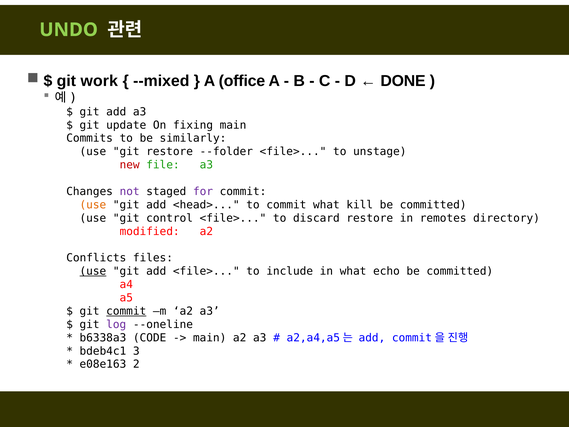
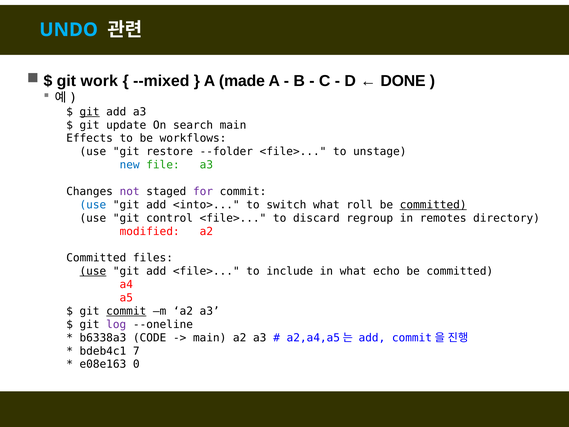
UNDO colour: light green -> light blue (69, 30)
office: office -> made (242, 81)
git underline: none -> present (90, 112)
fixing: fixing -> search (193, 125)
Commits: Commits -> Effects (90, 138)
similarly: similarly -> workflows (193, 138)
new colour: red -> blue (130, 165)
use colour: orange -> blue (93, 205)
<head>: <head> -> <into> (206, 205)
to commit: commit -> switch (286, 205)
kill: kill -> roll (360, 205)
committed underline: none -> present (433, 205)
discard restore: restore -> regroup (370, 218)
Conflicts: Conflicts -> Committed (96, 258)
3: 3 -> 7 (136, 351)
2: 2 -> 0 (136, 364)
